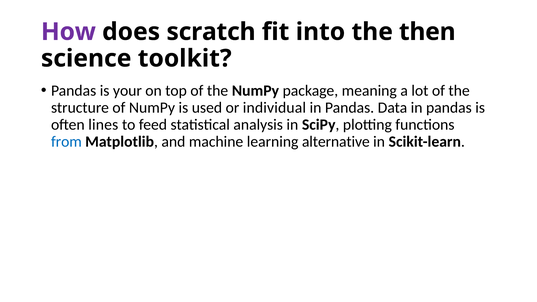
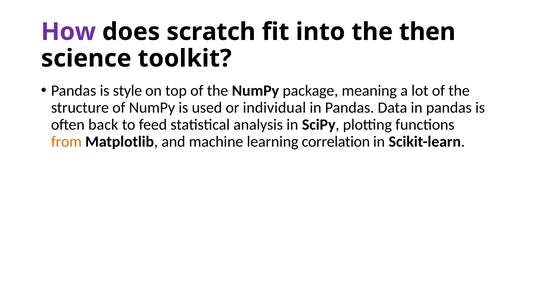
your: your -> style (127, 91)
lines: lines -> back (103, 125)
from colour: blue -> orange (66, 142)
alternative: alternative -> correlation (336, 142)
